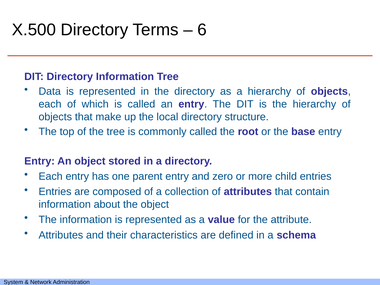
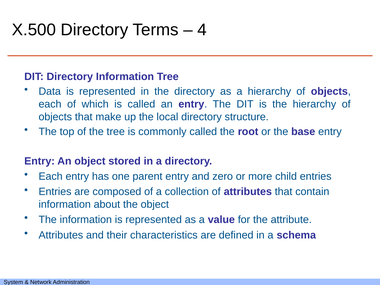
6: 6 -> 4 (202, 30)
